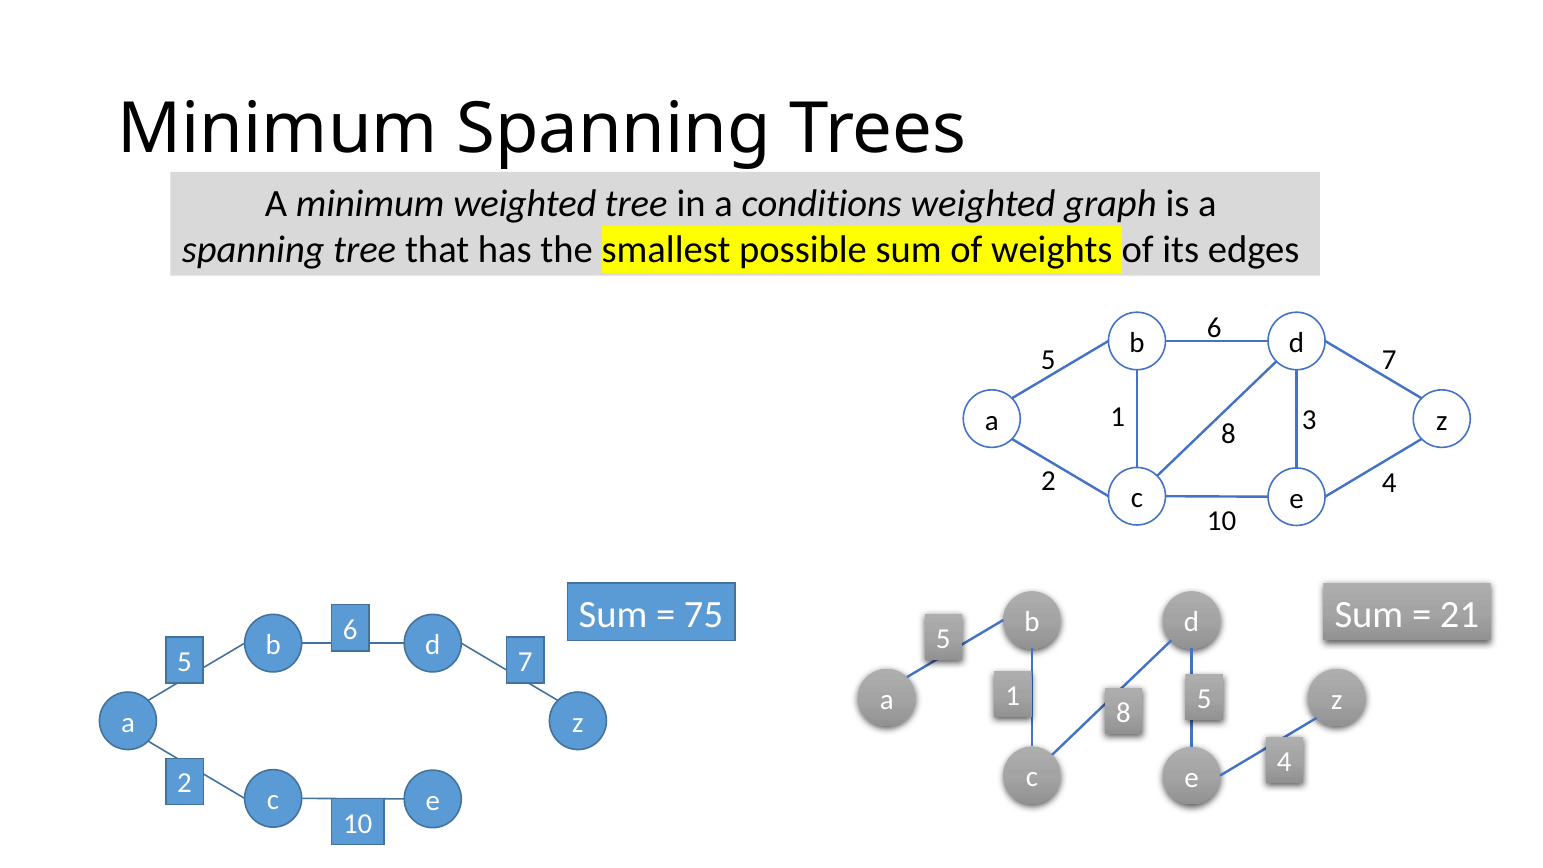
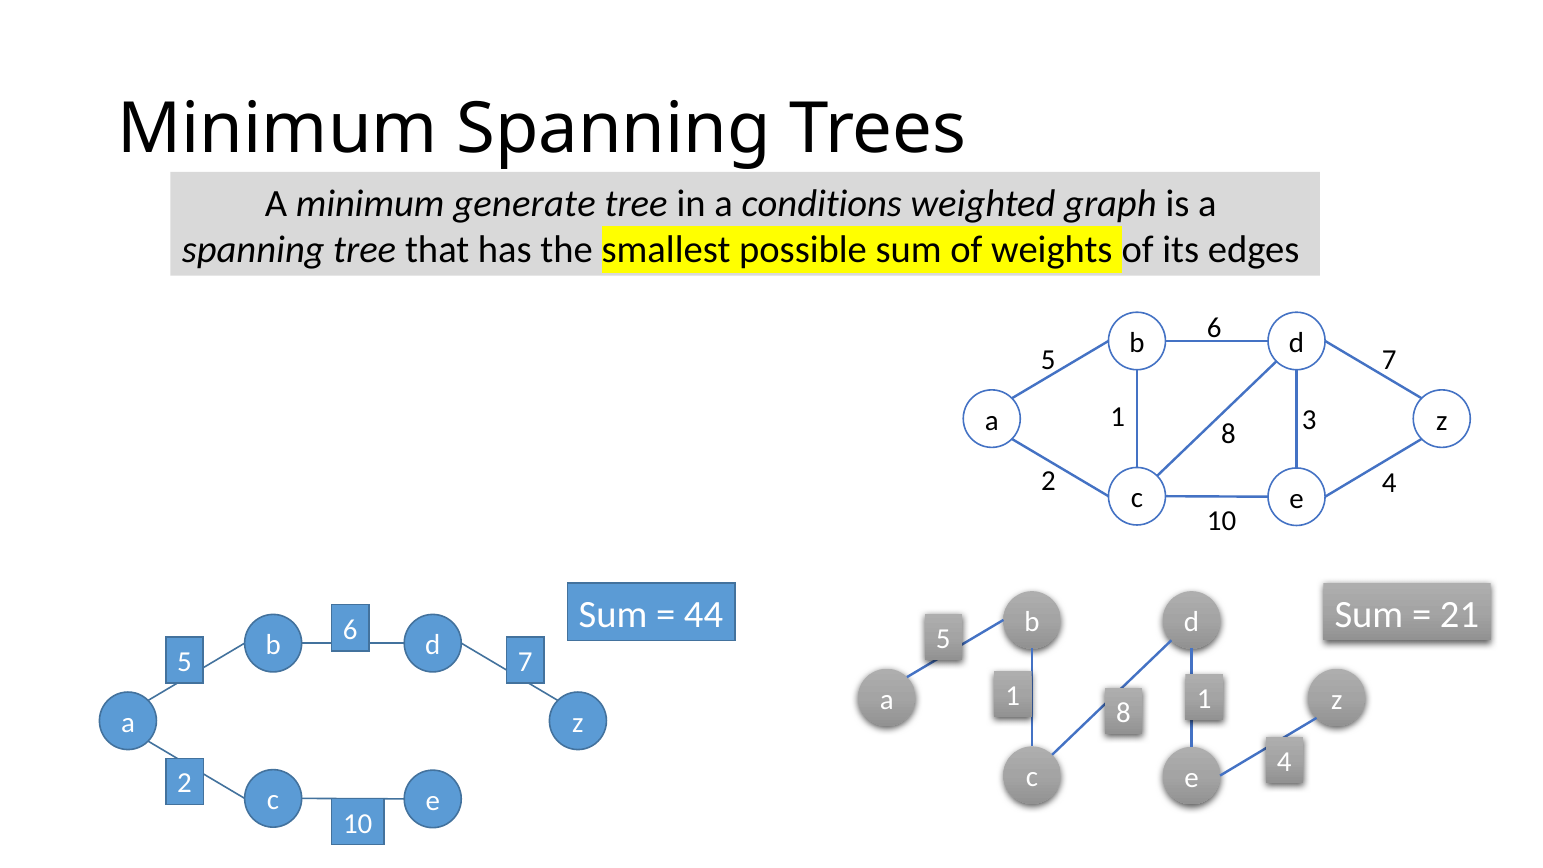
minimum weighted: weighted -> generate (525, 203)
75: 75 -> 44 (704, 614)
8 5: 5 -> 1 (1204, 699)
